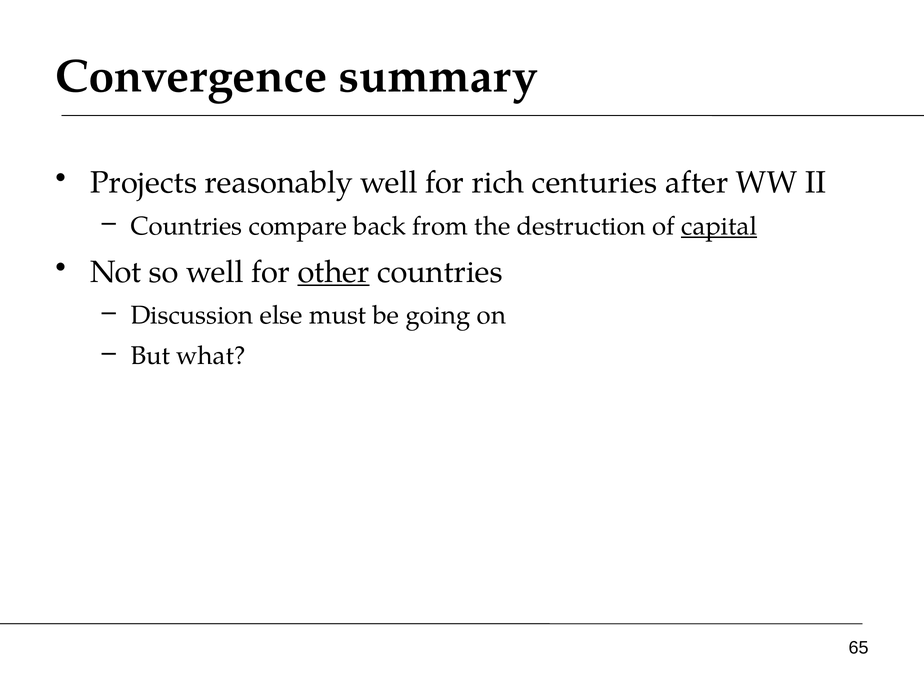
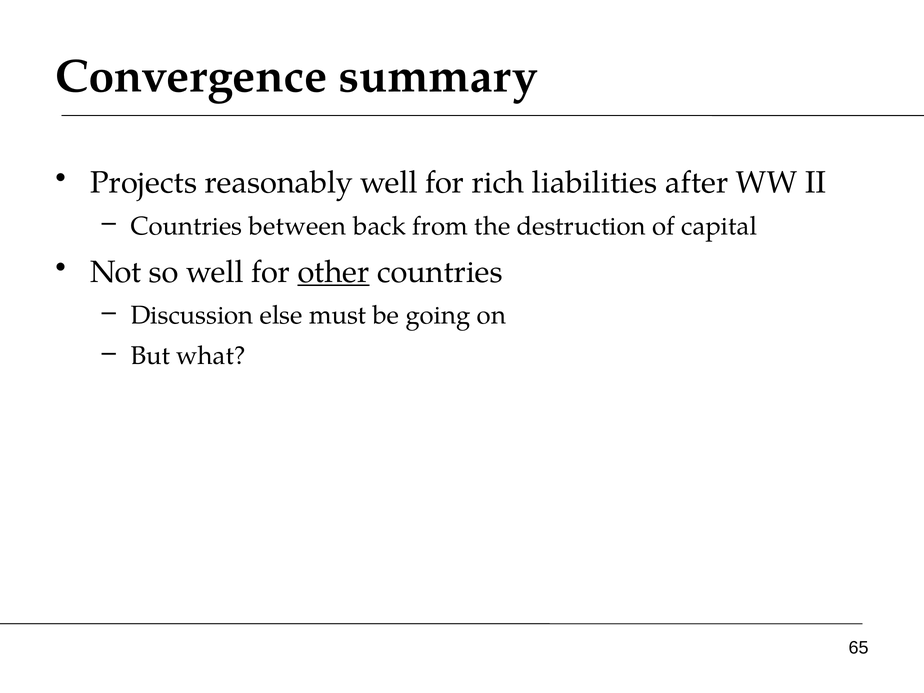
centuries: centuries -> liabilities (595, 183)
compare: compare -> between (298, 226)
capital underline: present -> none (719, 226)
